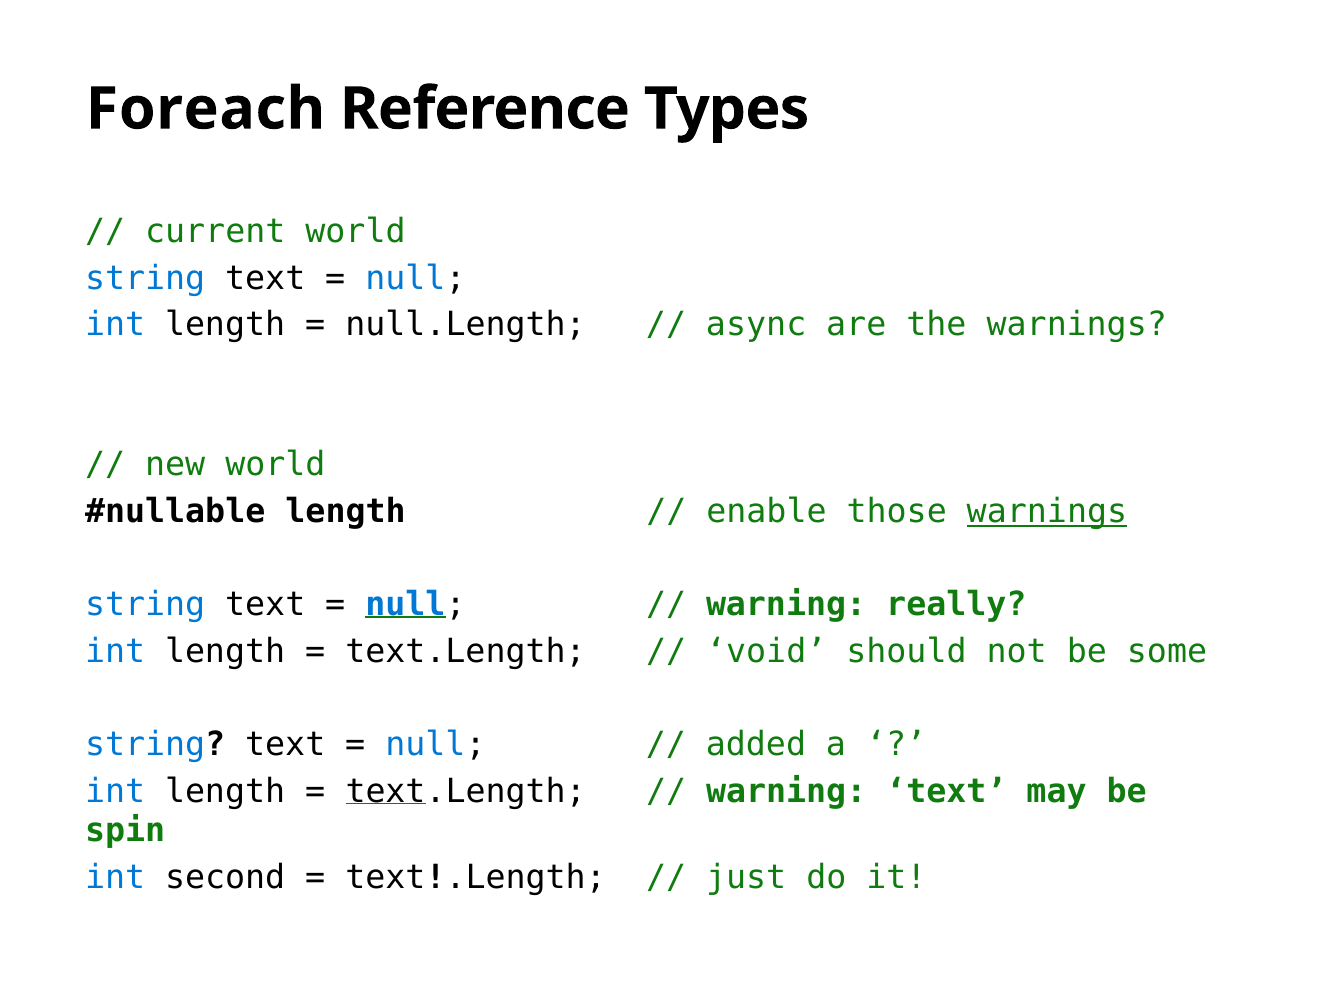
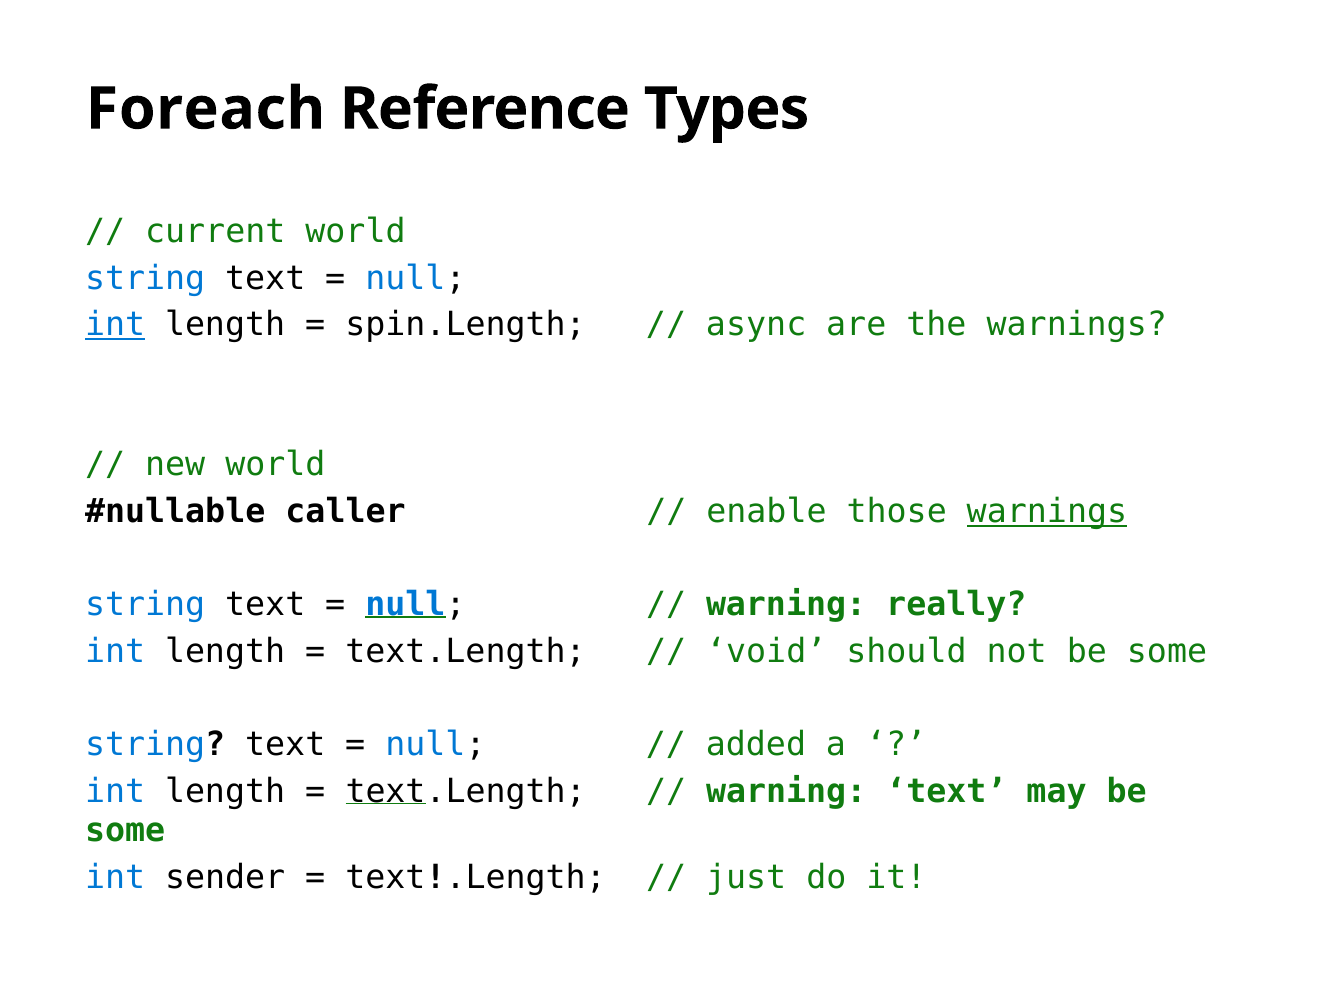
int underline: none -> present (115, 325)
null.Length: null.Length -> spin.Length (466, 325)
length: length -> caller (346, 511)
spin: spin -> some (125, 831)
second: second -> sender (225, 878)
